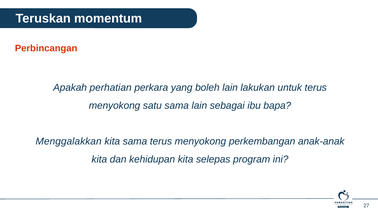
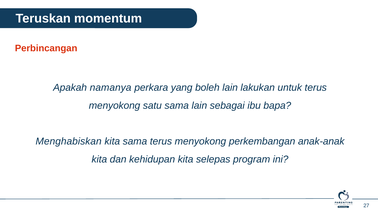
perhatian: perhatian -> namanya (111, 88)
Menggalakkan: Menggalakkan -> Menghabiskan (69, 142)
